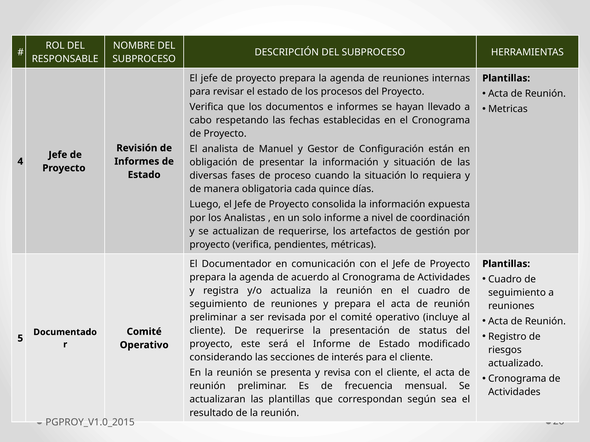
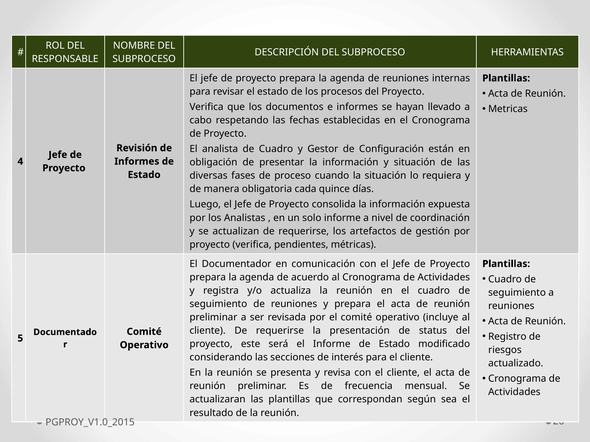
de Manuel: Manuel -> Cuadro (276, 149)
